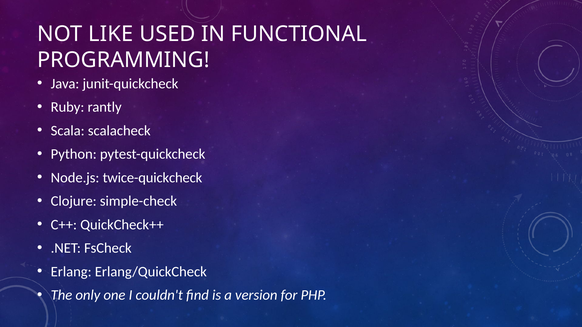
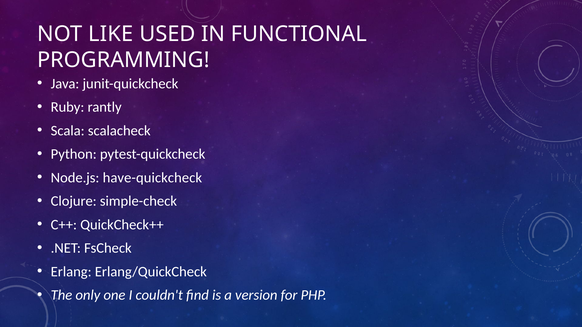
twice-quickcheck: twice-quickcheck -> have-quickcheck (152, 178)
